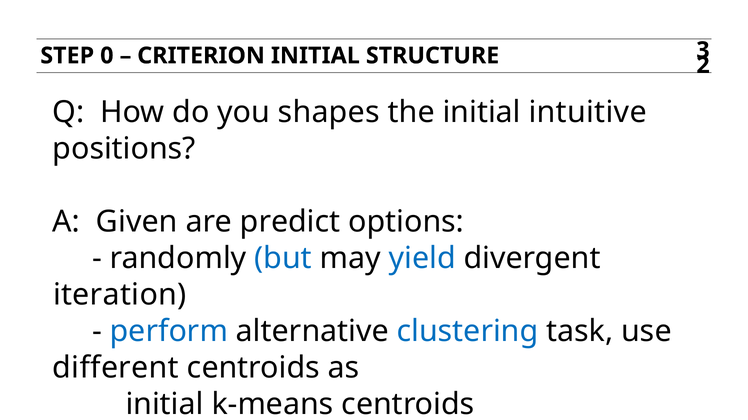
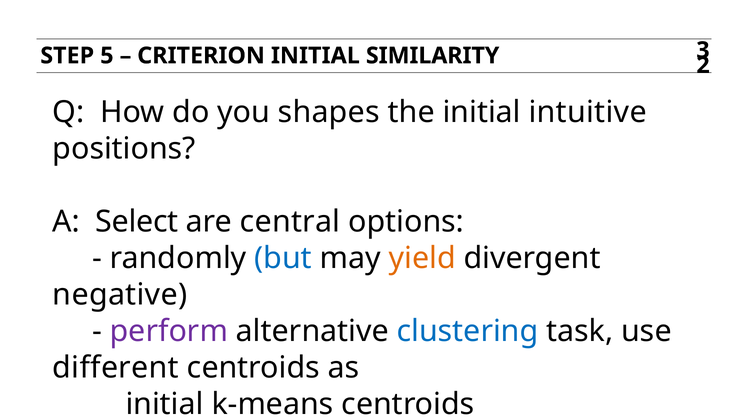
0: 0 -> 5 (107, 56)
STRUCTURE: STRUCTURE -> SIMILARITY (433, 56)
Given: Given -> Select (137, 222)
predict: predict -> central (290, 222)
yield colour: blue -> orange (422, 258)
iteration: iteration -> negative (120, 295)
perform colour: blue -> purple (169, 331)
